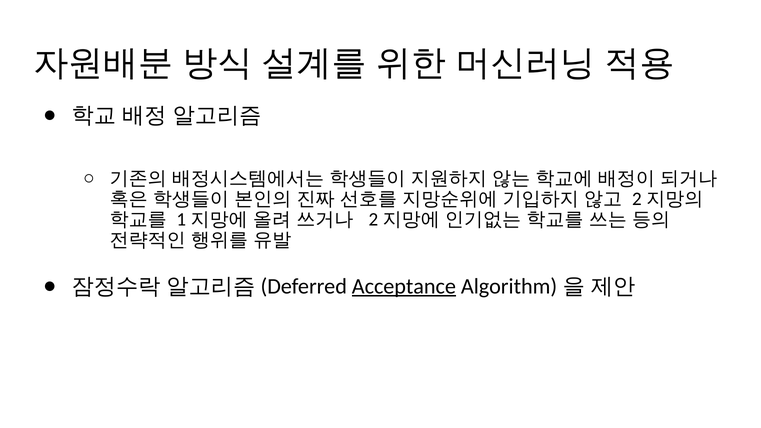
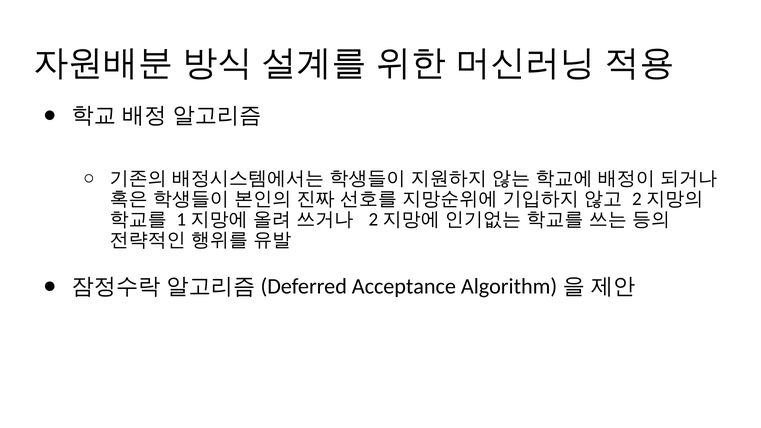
Acceptance underline: present -> none (404, 286)
